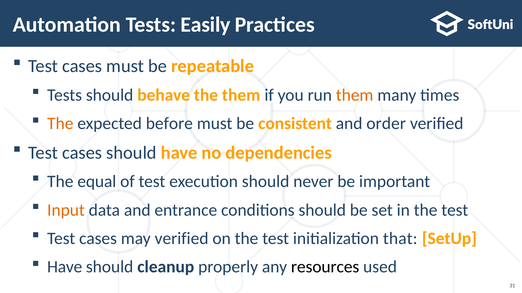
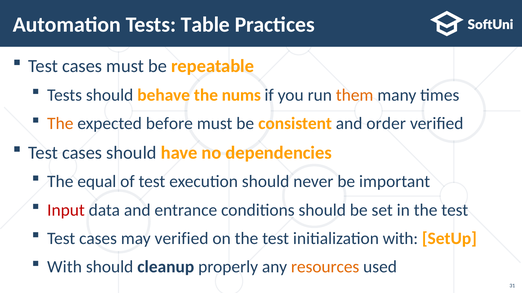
Easily: Easily -> Table (205, 25)
the them: them -> nums (241, 95)
Input colour: orange -> red (66, 210)
initialization that: that -> with (400, 239)
Have: Have -> With (65, 267)
resources colour: black -> orange (325, 267)
